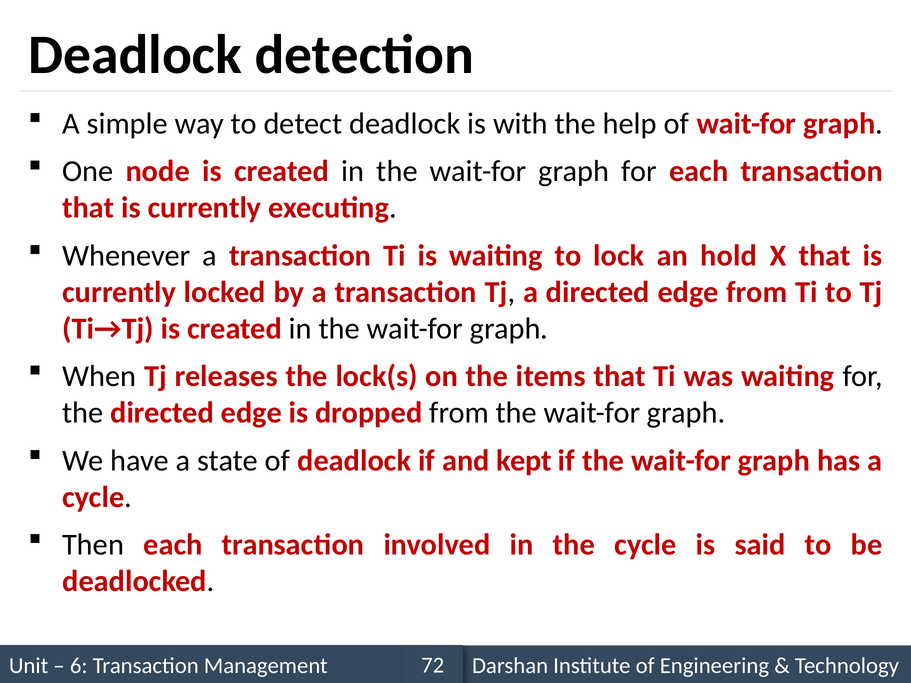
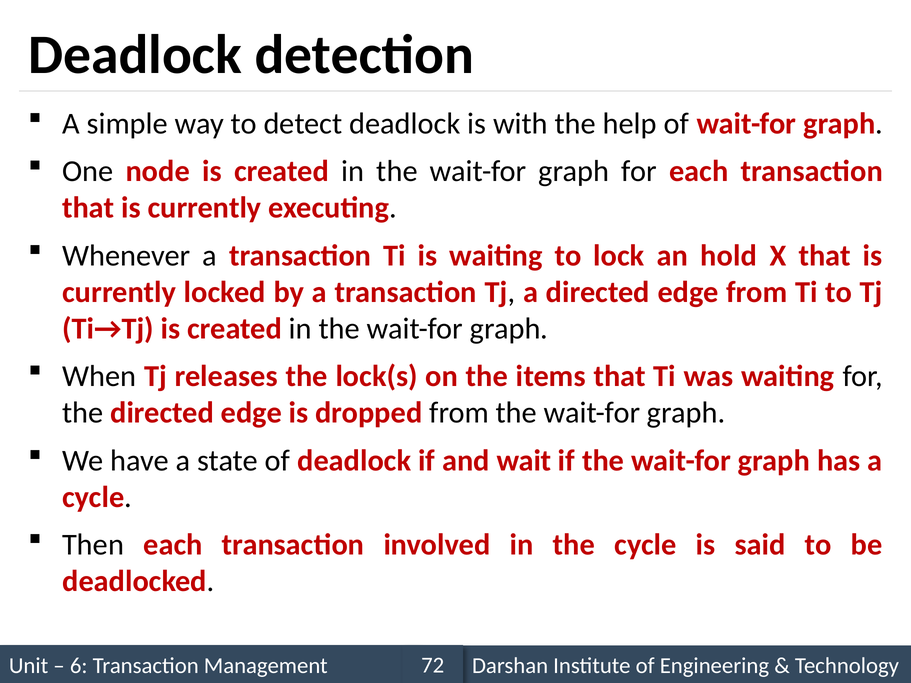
kept: kept -> wait (524, 461)
